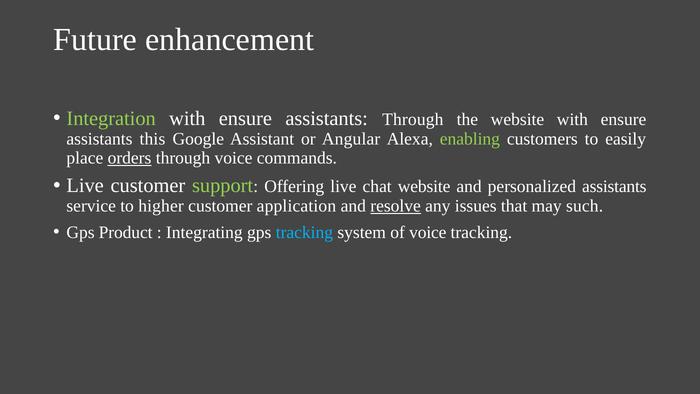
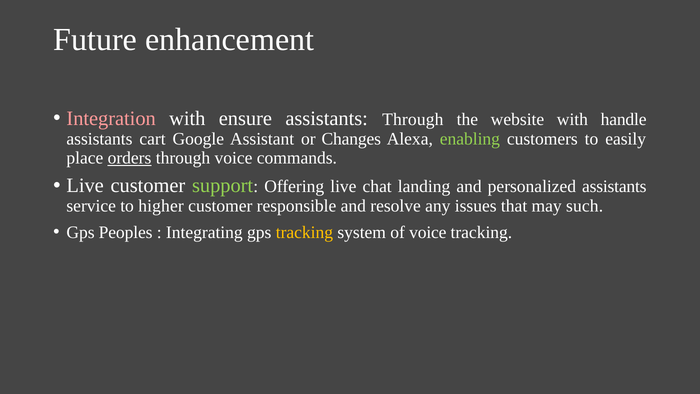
Integration colour: light green -> pink (111, 118)
website with ensure: ensure -> handle (624, 119)
this: this -> cart (153, 139)
Angular: Angular -> Changes (351, 139)
chat website: website -> landing (424, 186)
application: application -> responsible (297, 206)
resolve underline: present -> none (396, 206)
Product: Product -> Peoples (126, 232)
tracking colour: light blue -> yellow (304, 232)
